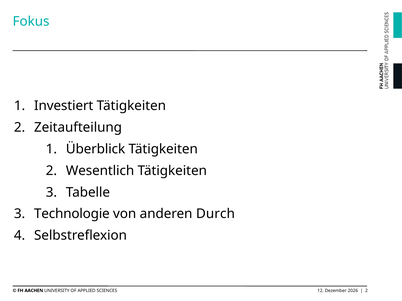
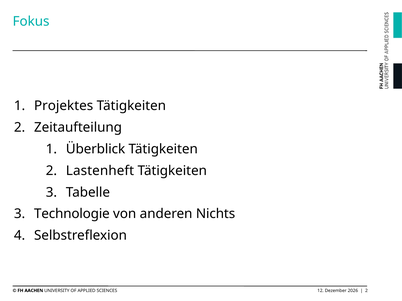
Investiert: Investiert -> Projektes (64, 106)
Wesentlich: Wesentlich -> Lastenheft (100, 171)
Durch: Durch -> Nichts (216, 214)
